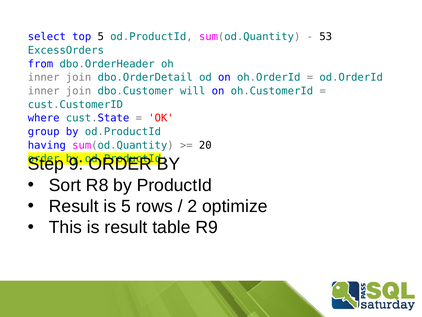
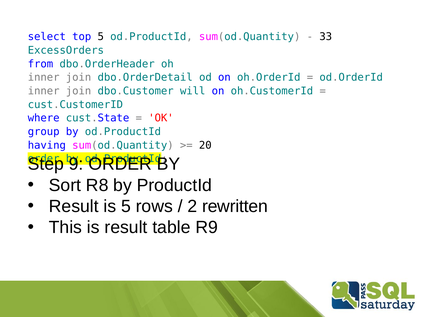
53: 53 -> 33 (326, 37)
optimize: optimize -> rewritten (235, 206)
